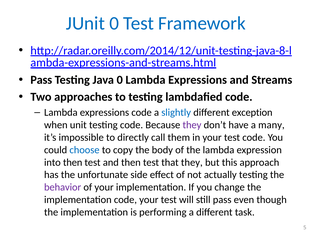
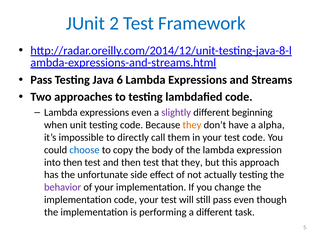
JUnit 0: 0 -> 2 (114, 23)
Java 0: 0 -> 6 (120, 80)
expressions code: code -> even (142, 112)
slightly colour: blue -> purple (176, 112)
exception: exception -> beginning (252, 112)
they colour: purple -> orange (192, 125)
many: many -> alpha (271, 125)
